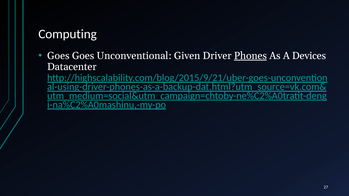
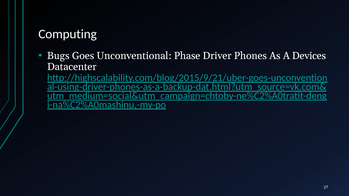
Goes: Goes -> Bugs (58, 56)
Given: Given -> Phase (187, 56)
Phones underline: present -> none (250, 56)
